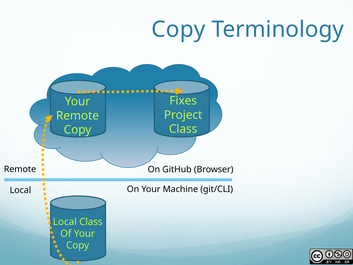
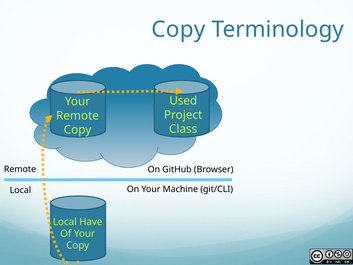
Fixes: Fixes -> Used (183, 101)
Class: Class -> Have (91, 222)
